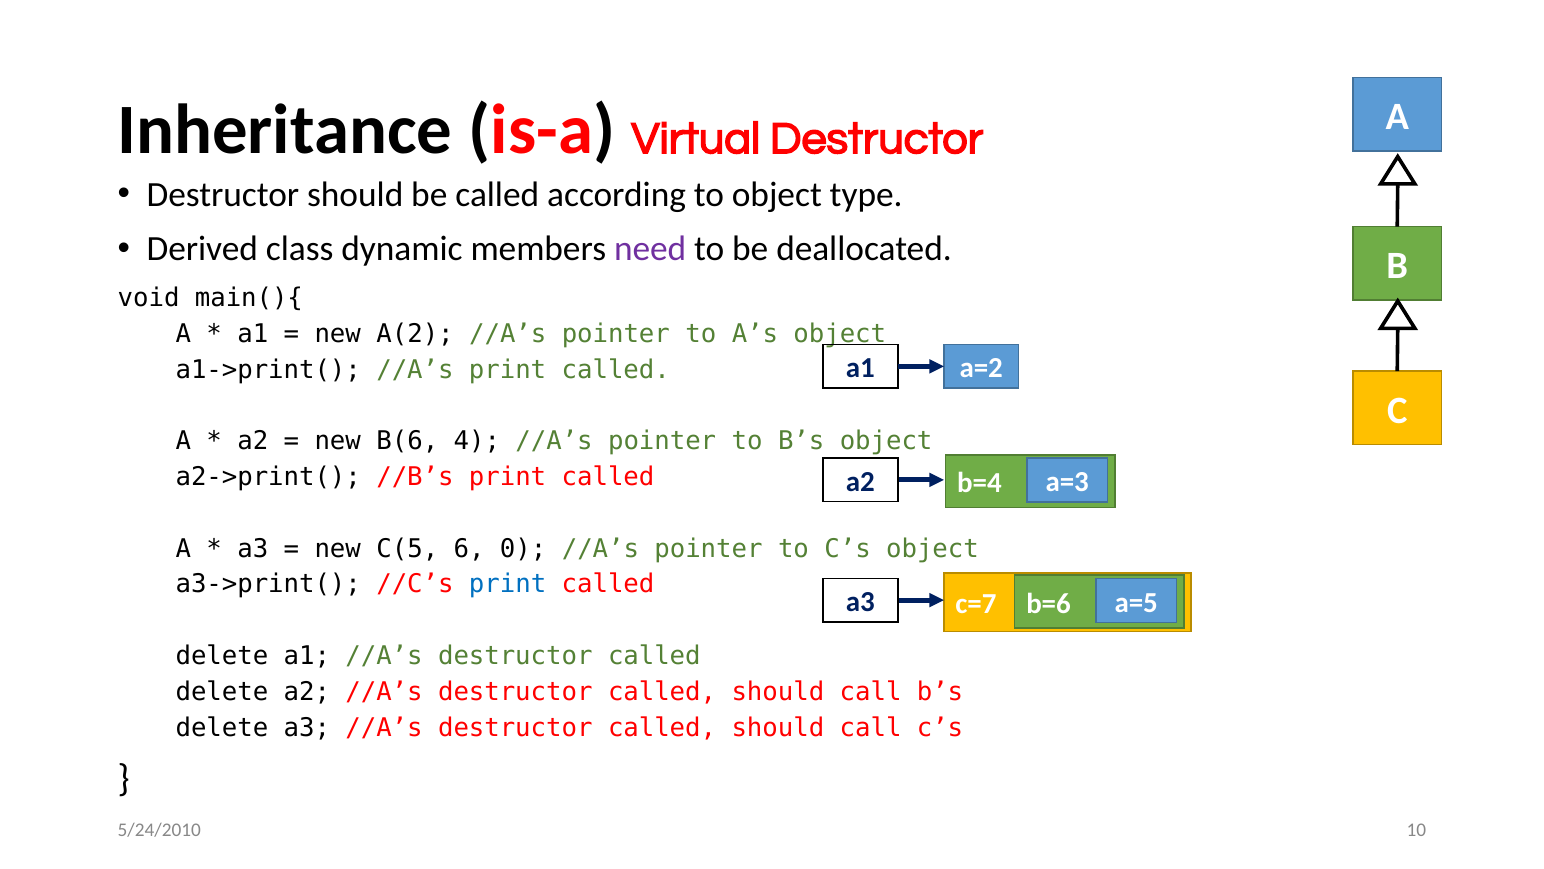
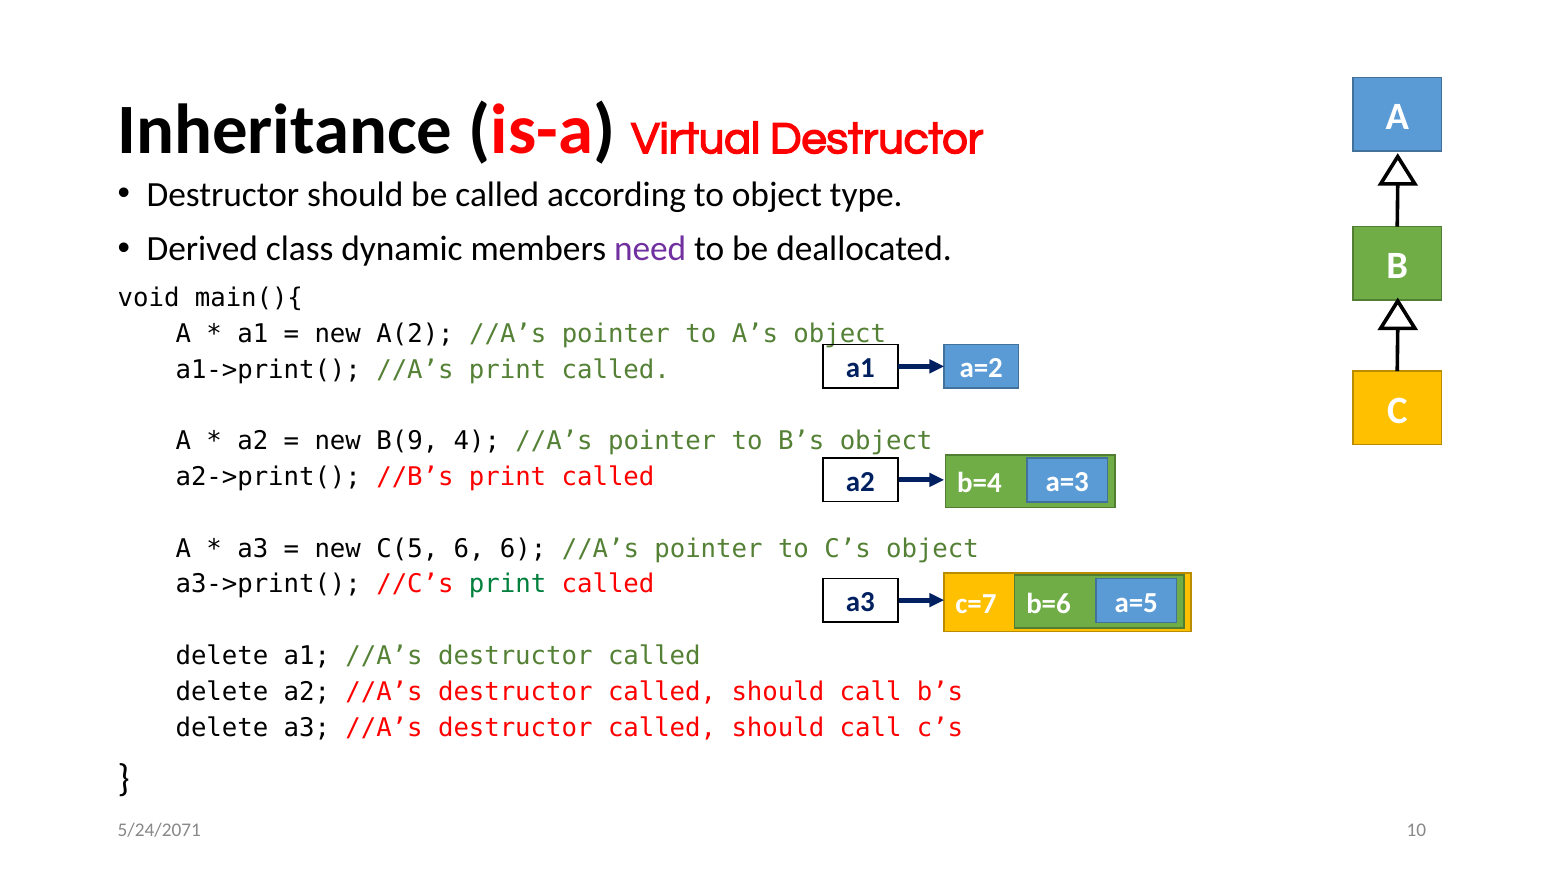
B(6: B(6 -> B(9 (407, 441)
6 0: 0 -> 6 (523, 548)
print colour: blue -> green (508, 584)
5/24/2010: 5/24/2010 -> 5/24/2071 (159, 829)
